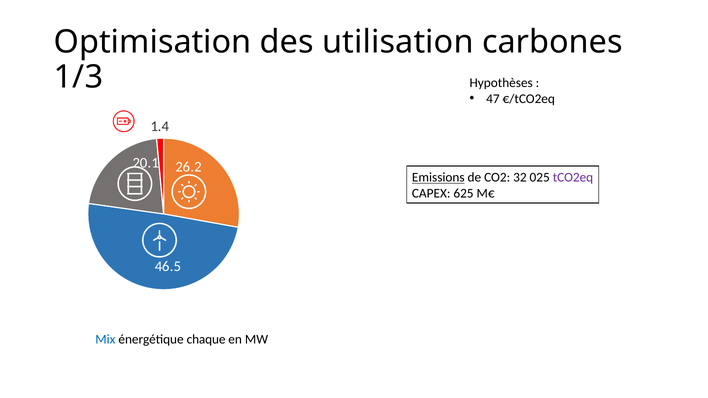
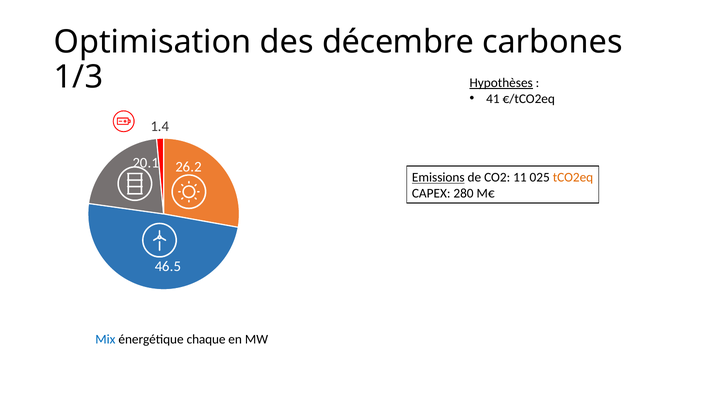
utilisation: utilisation -> décembre (398, 42)
Hypothèses underline: none -> present (501, 83)
47: 47 -> 41 (493, 99)
32: 32 -> 11 (520, 178)
tCO2eq colour: purple -> orange (573, 178)
625: 625 -> 280 (464, 194)
